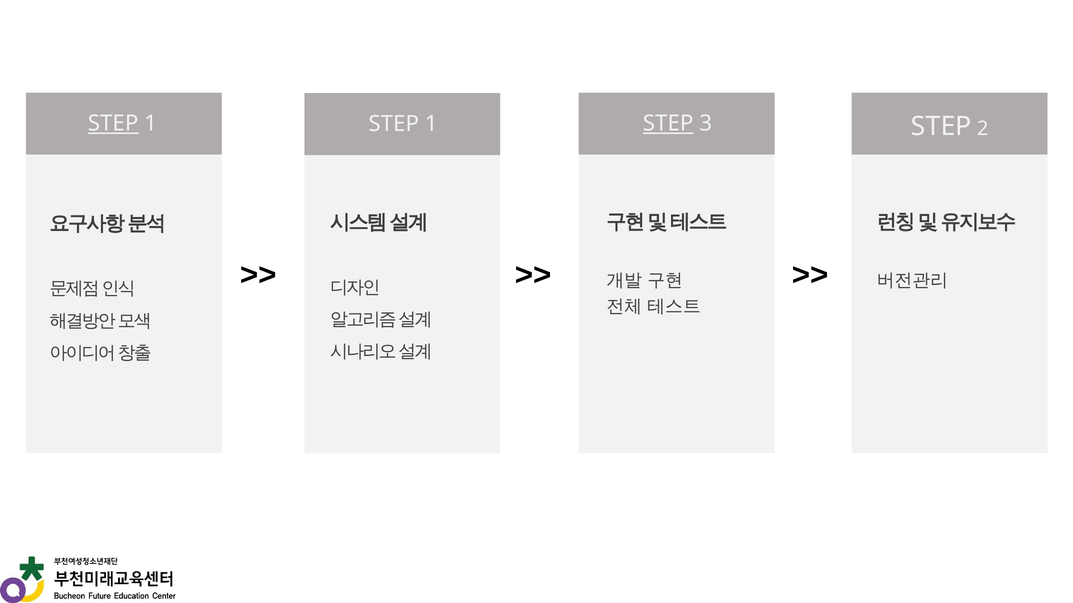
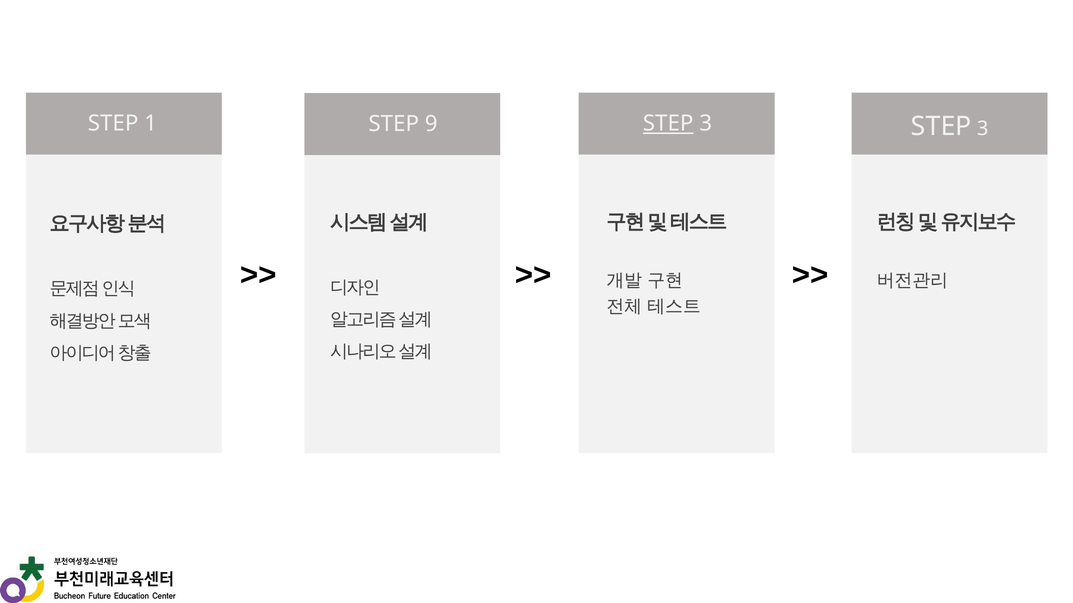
STEP underline: present -> none (113, 124)
1: 1 -> 9 (431, 124)
2: 2 -> 3 (983, 129)
